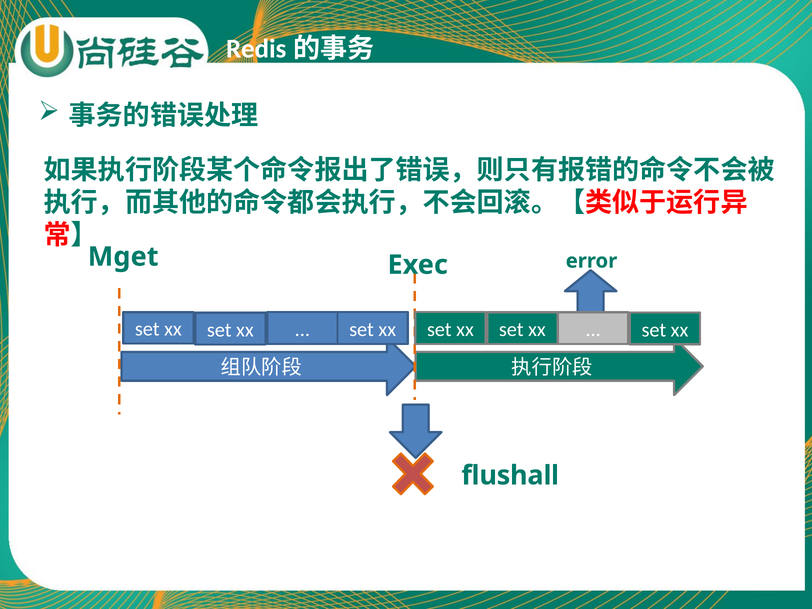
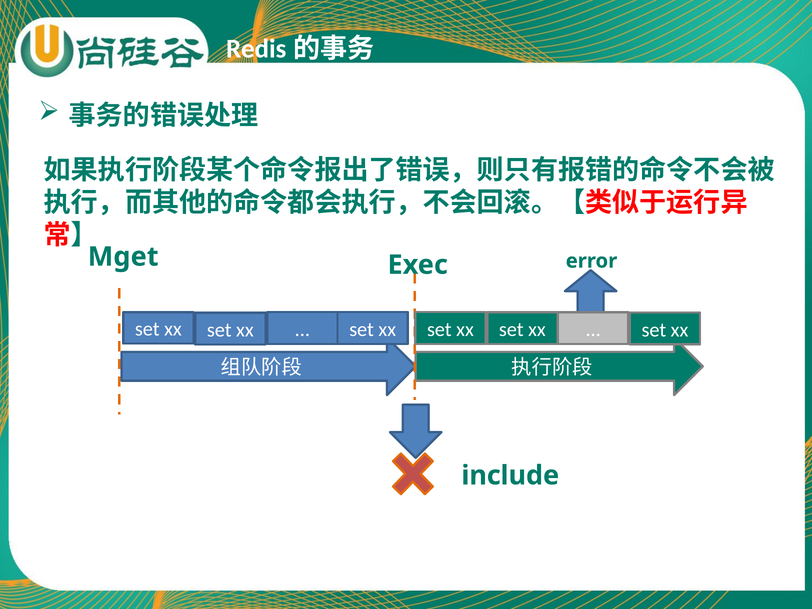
flushall: flushall -> include (510, 475)
